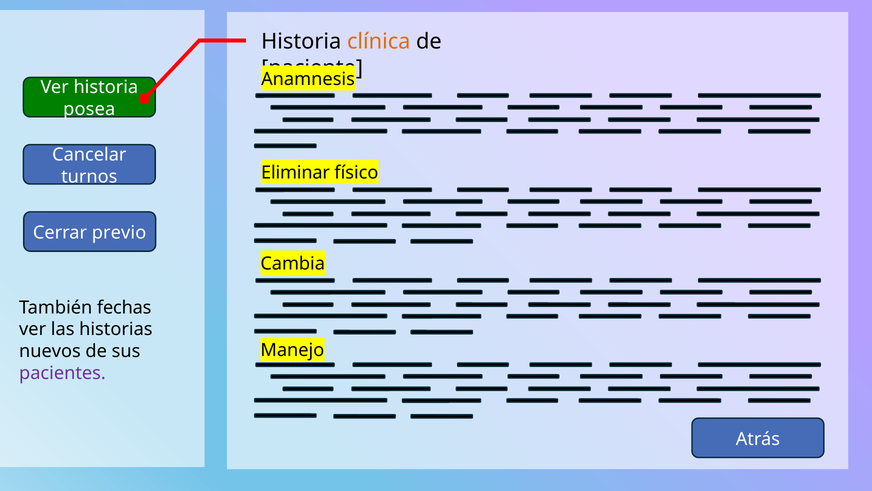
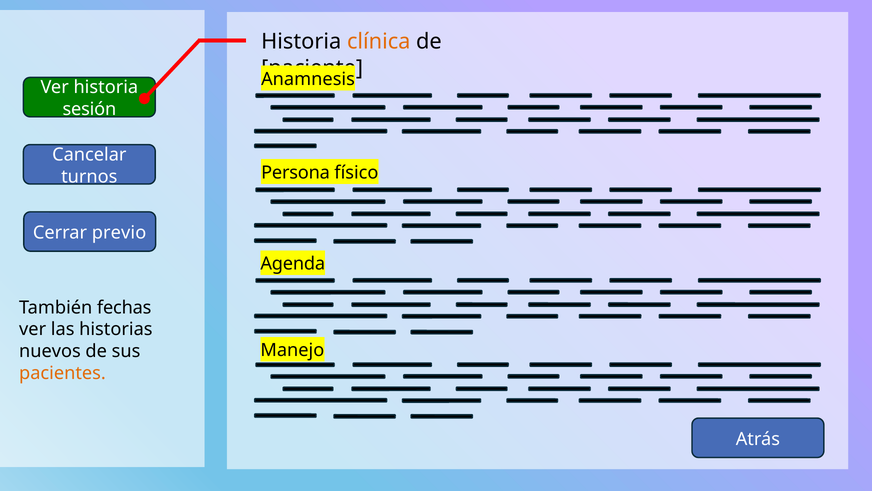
posea: posea -> sesión (89, 109)
Eliminar: Eliminar -> Persona (296, 173)
Cambia: Cambia -> Agenda (293, 264)
pacientes colour: purple -> orange (62, 373)
